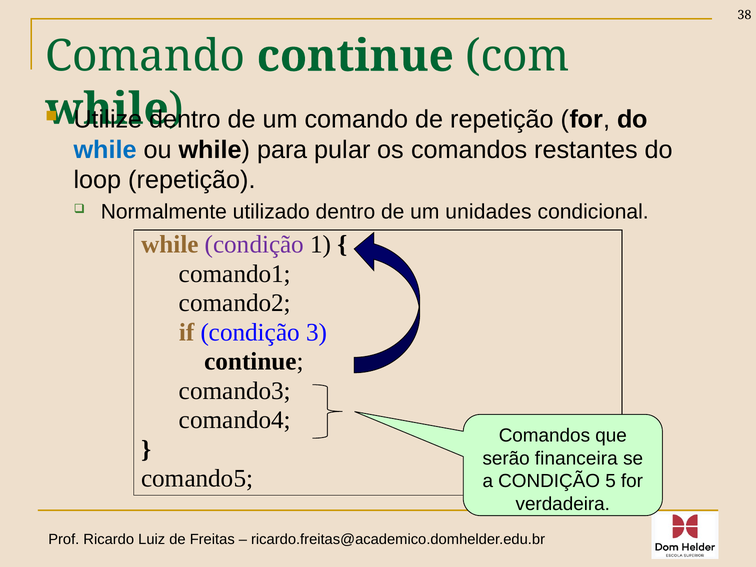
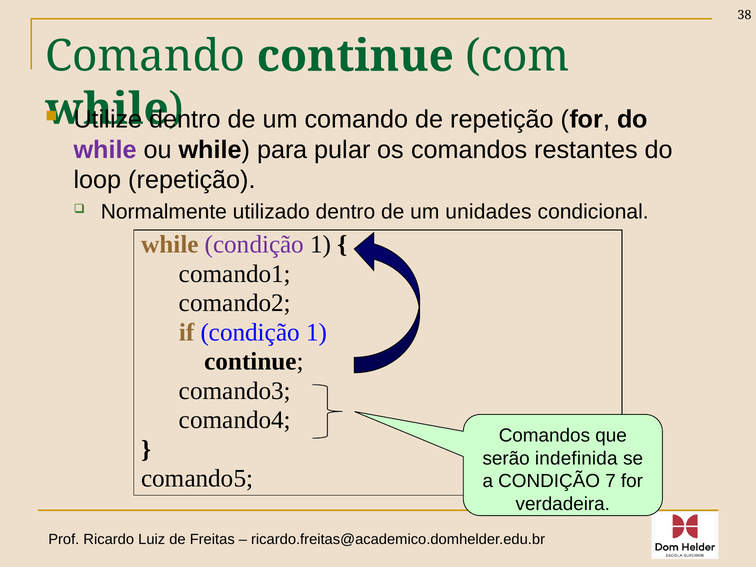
while colour: blue -> purple (105, 150)
if condição 3: 3 -> 1 (317, 332)
financeira: financeira -> indefinida (576, 458)
5: 5 -> 7 (611, 481)
